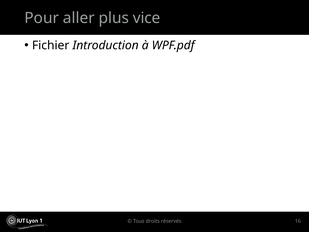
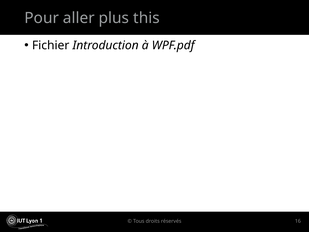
vice: vice -> this (146, 18)
